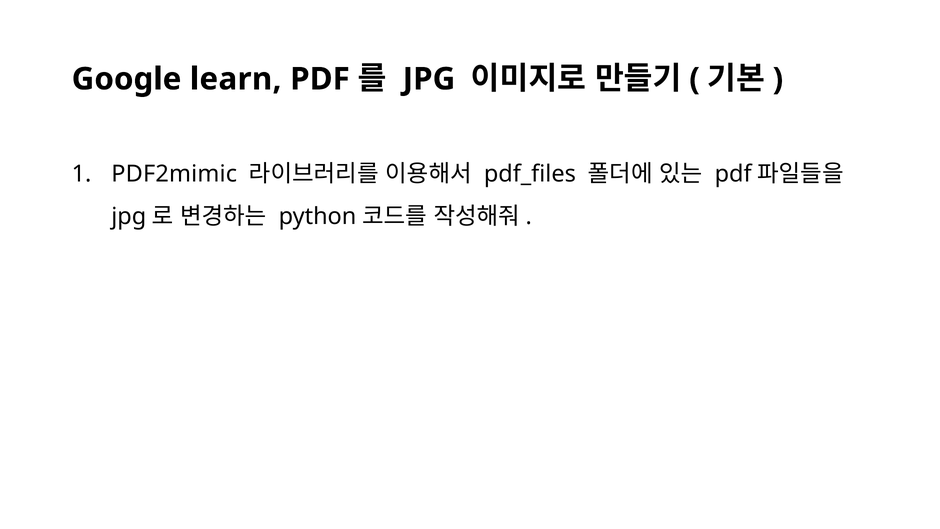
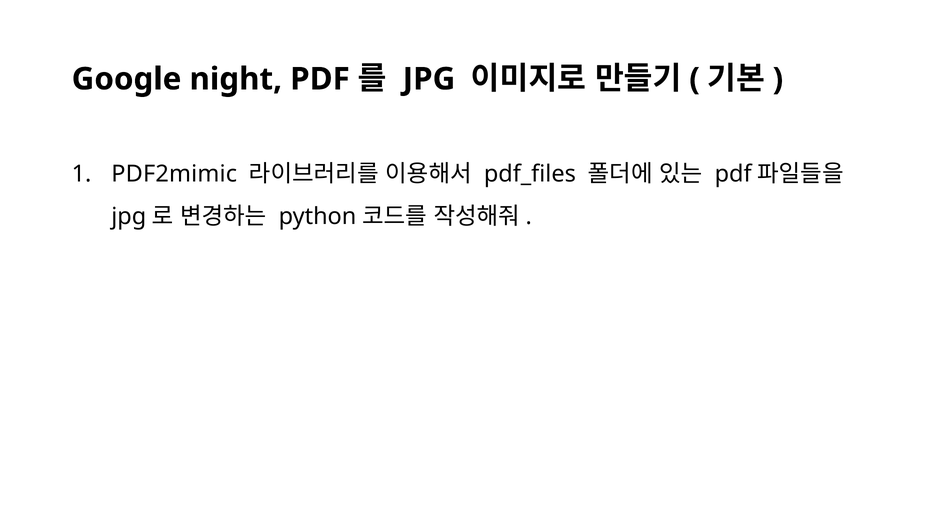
learn: learn -> night (236, 79)
